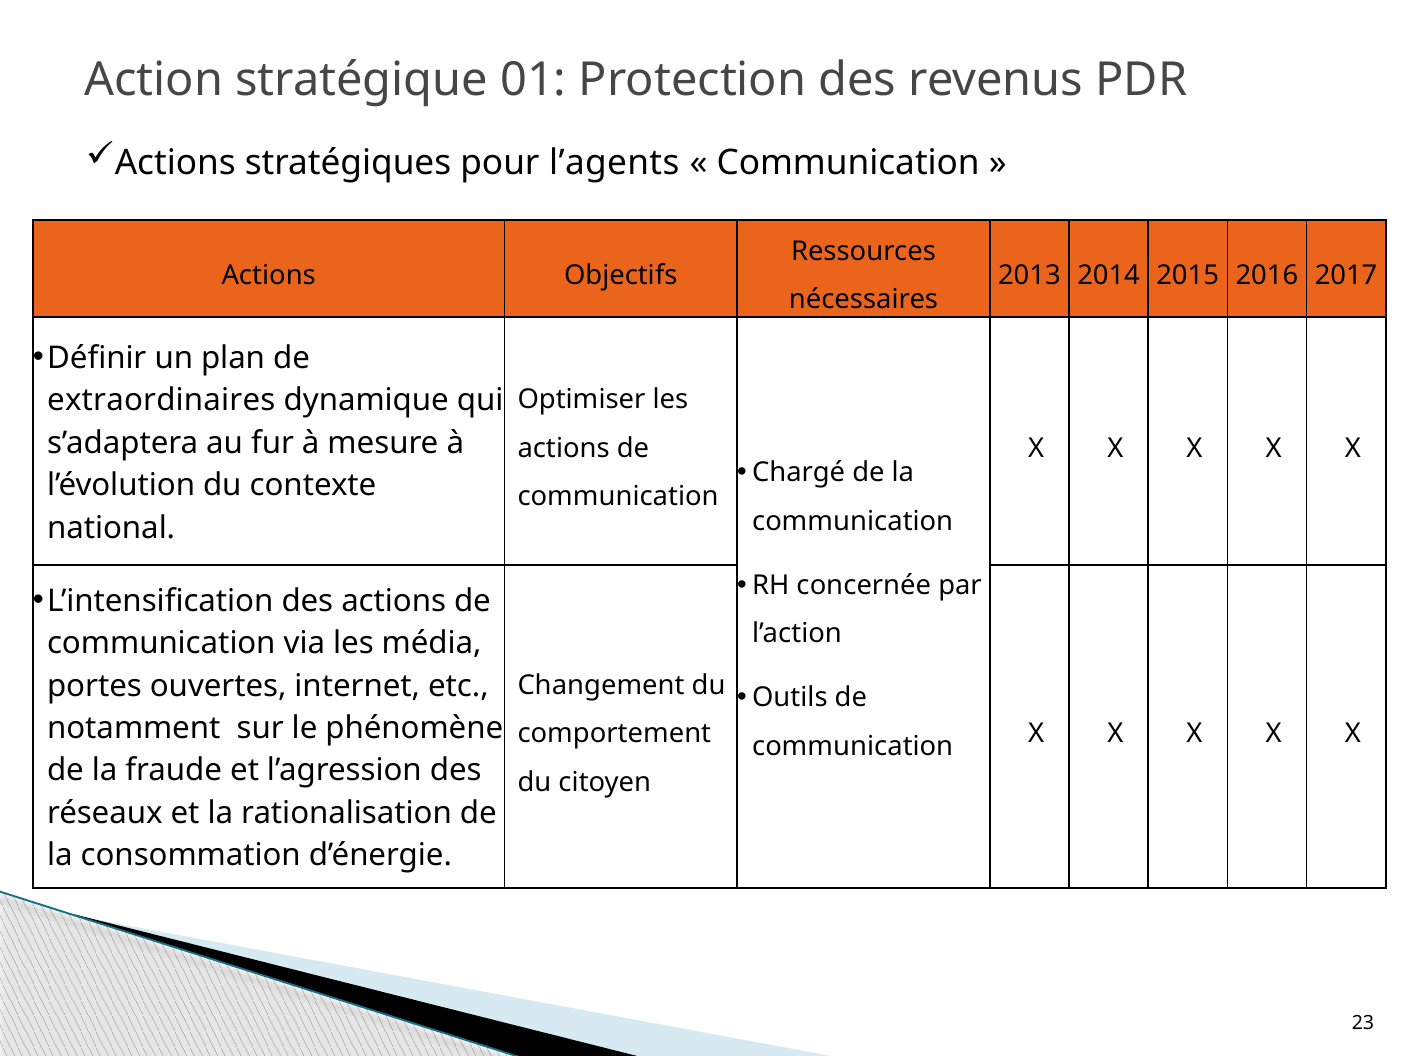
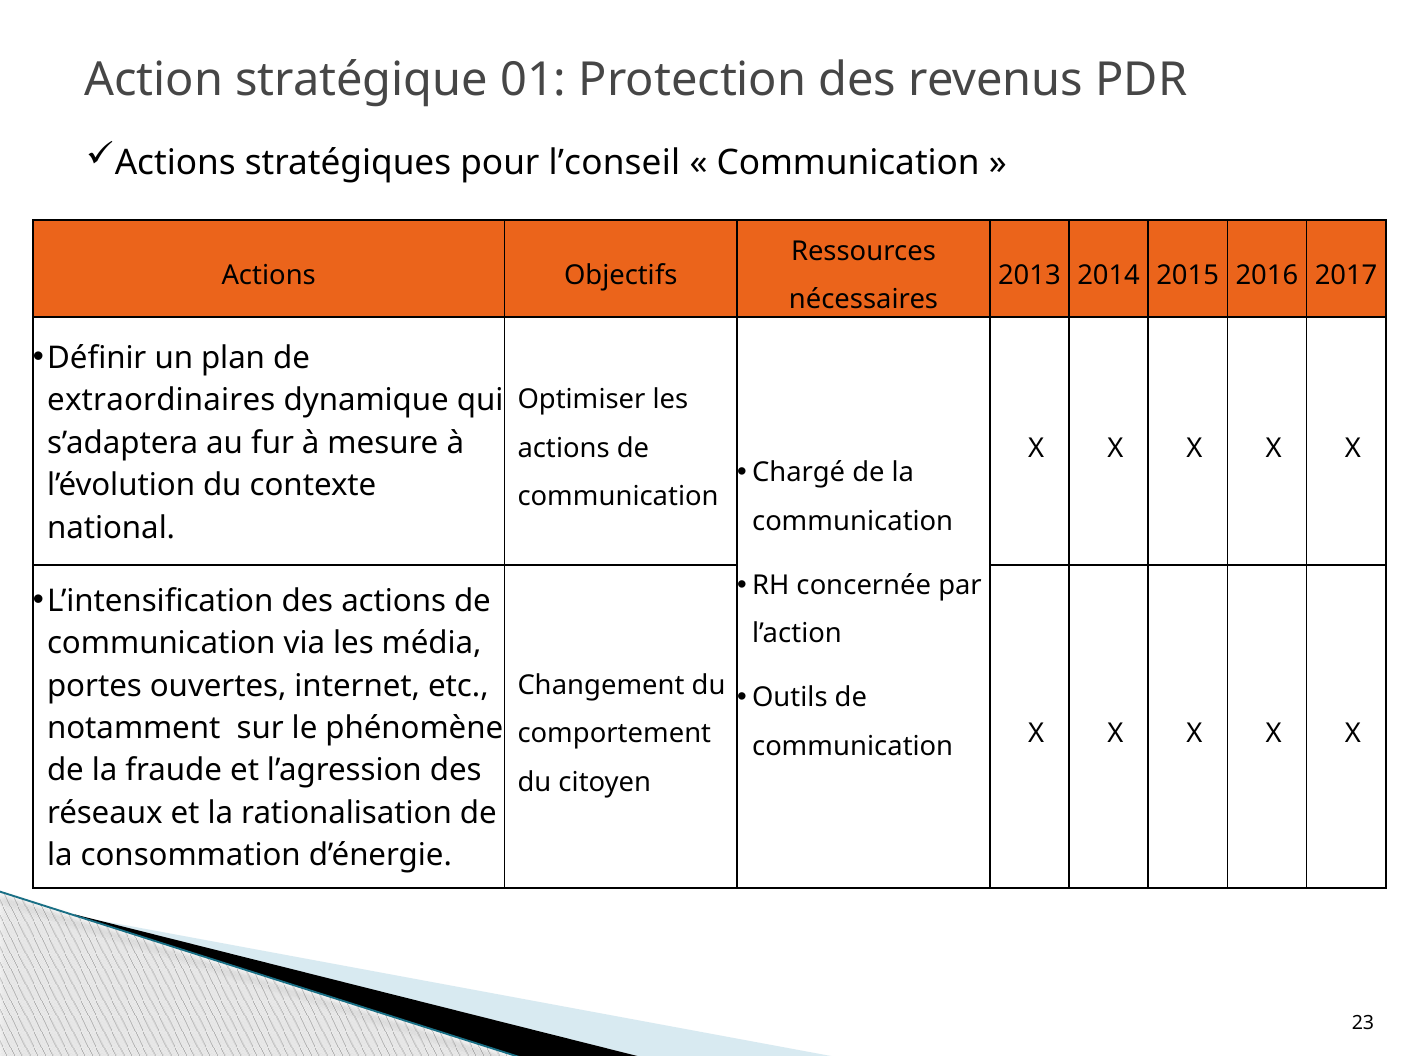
l’agents: l’agents -> l’conseil (614, 162)
